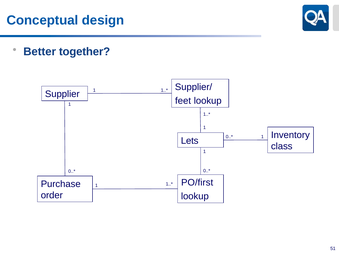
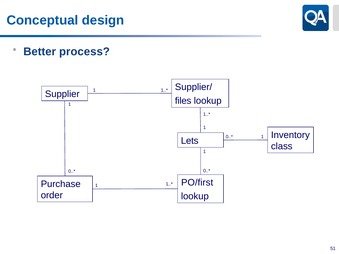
together: together -> process (84, 52)
feet: feet -> files (183, 101)
